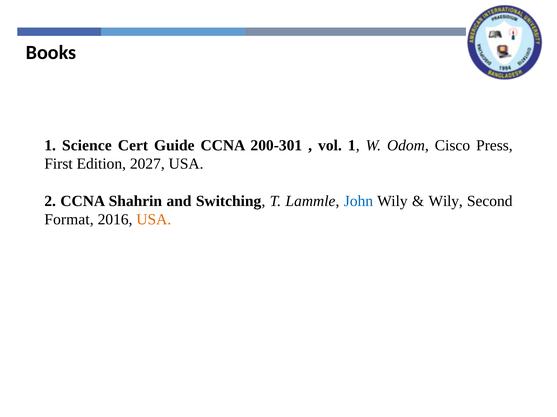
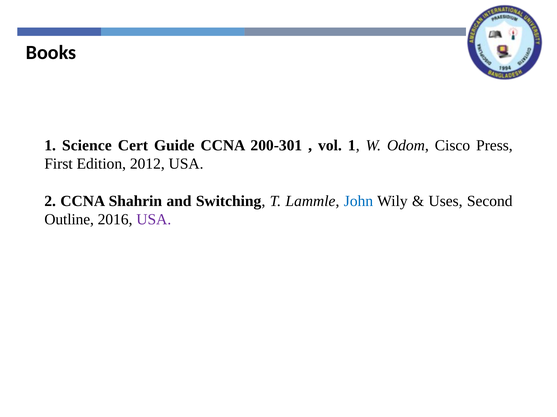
2027: 2027 -> 2012 (147, 164)
Wily: Wily -> Uses (446, 201)
Format: Format -> Outline (69, 220)
USA colour: orange -> purple (154, 220)
